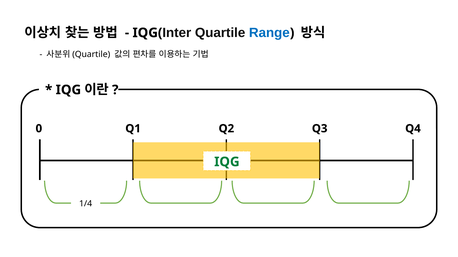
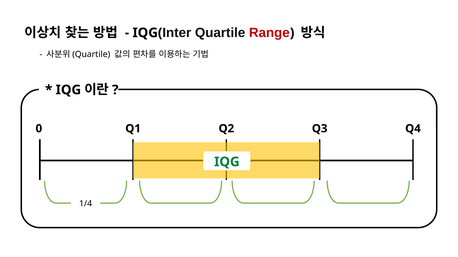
Range colour: blue -> red (269, 33)
